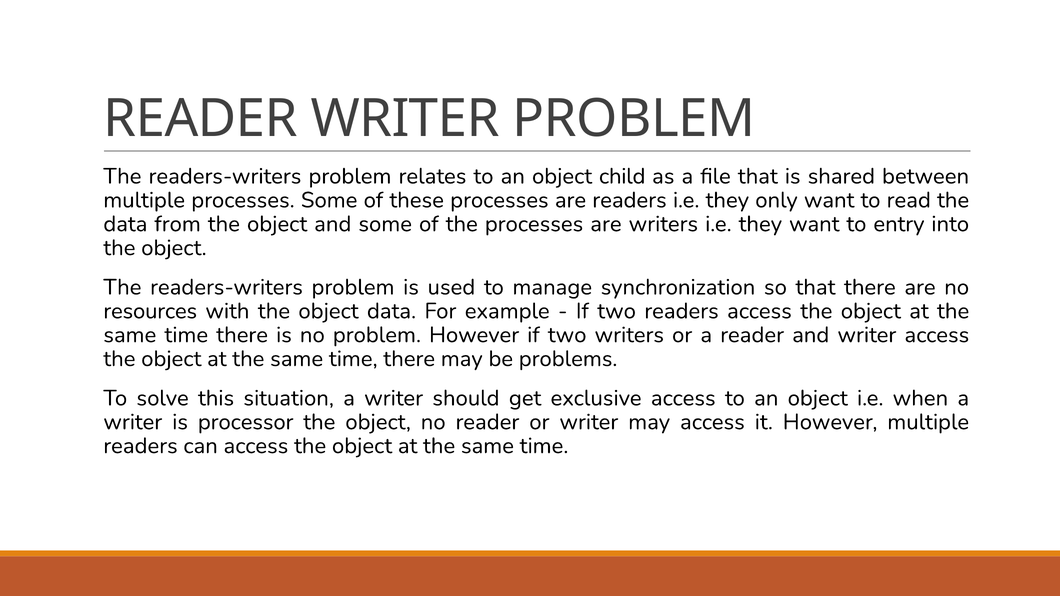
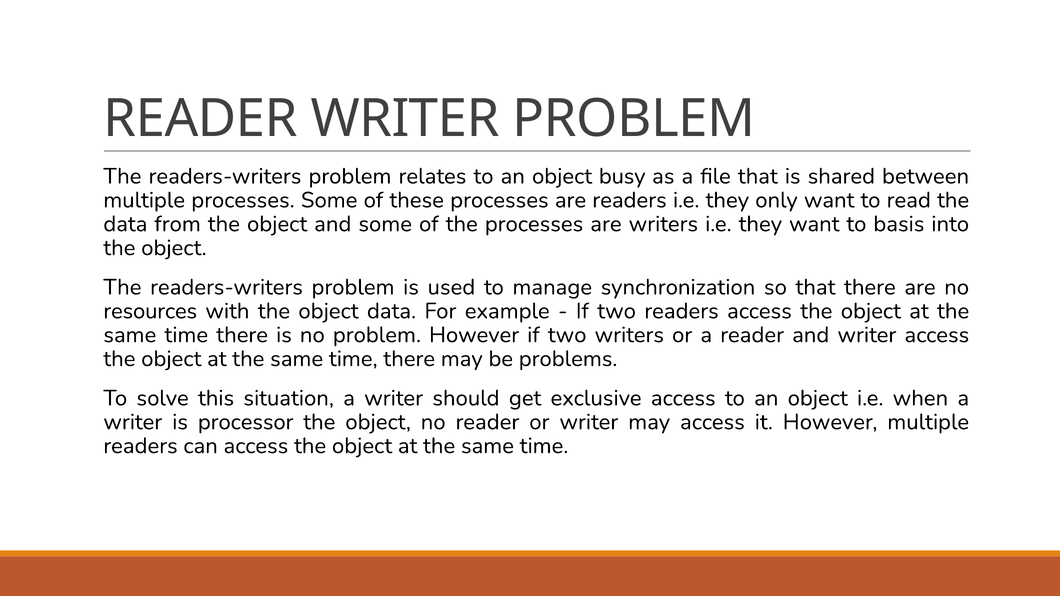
child: child -> busy (622, 176)
entry: entry -> basis (899, 224)
